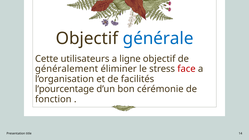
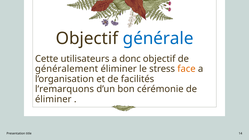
ligne: ligne -> donc (130, 59)
face colour: red -> orange (186, 69)
l’pourcentage: l’pourcentage -> l’remarquons (65, 89)
fonction: fonction -> éliminer (53, 99)
